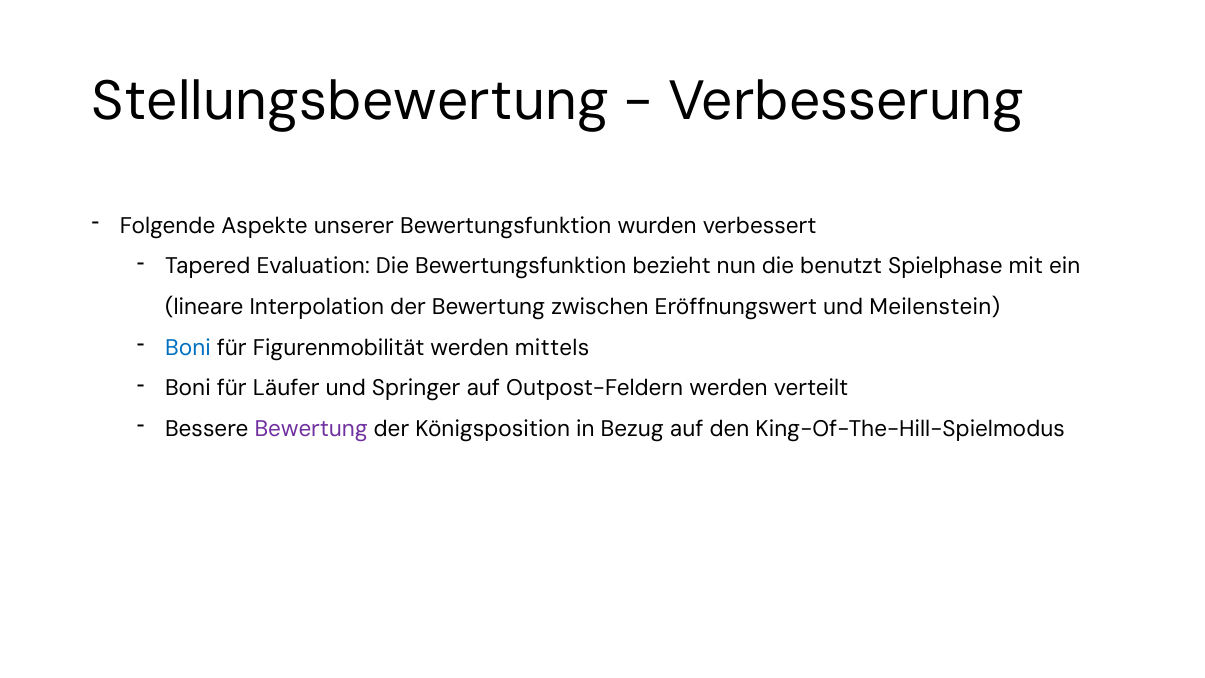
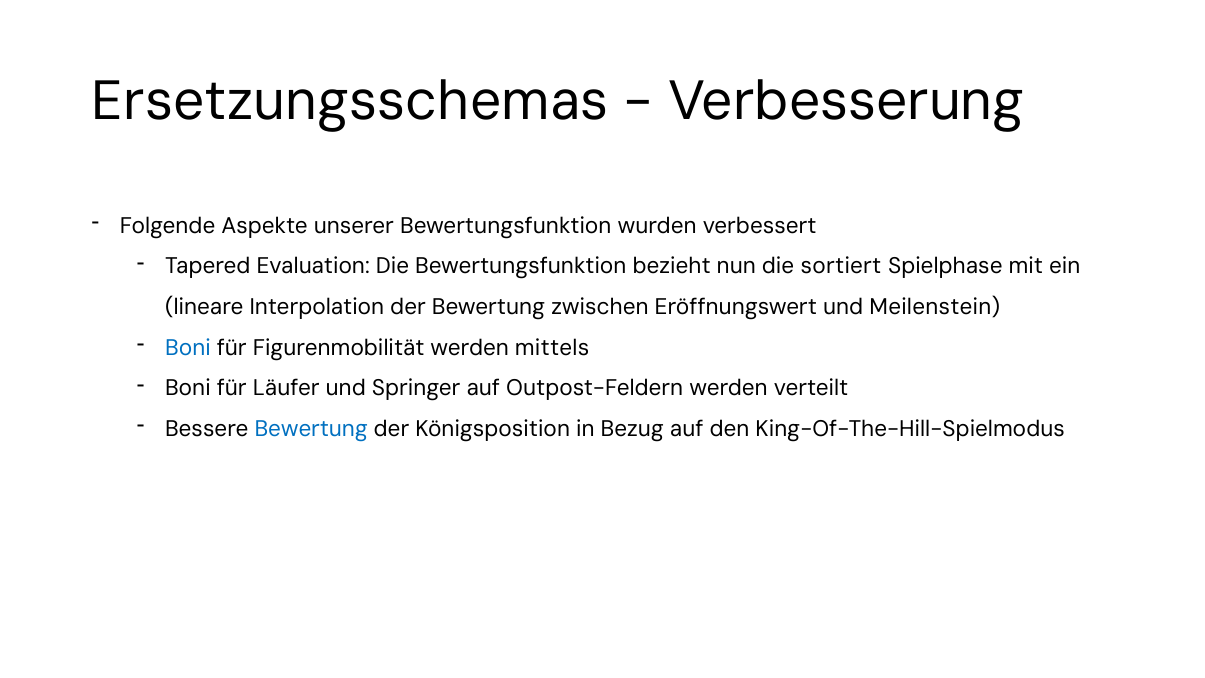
Stellungsbewertung: Stellungsbewertung -> Ersetzungsschemas (350, 101)
benutzt: benutzt -> sortiert (841, 266)
Bewertung colour: purple -> blue (311, 429)
